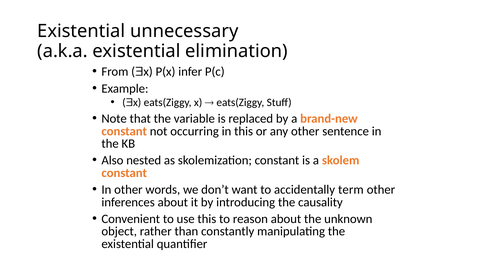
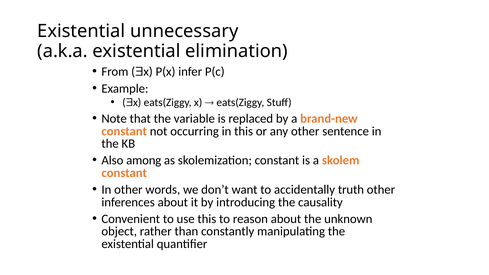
nested: nested -> among (144, 160)
term: term -> truth (351, 190)
